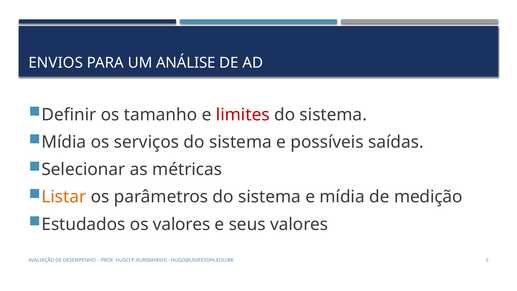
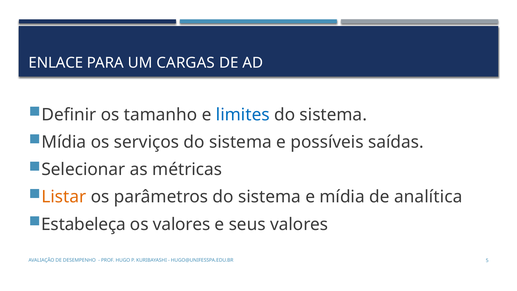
ENVIOS: ENVIOS -> ENLACE (56, 63)
ANÁLISE: ANÁLISE -> CARGAS (186, 63)
limites colour: red -> blue (243, 115)
medição: medição -> analítica (428, 197)
Estudados: Estudados -> Estabeleça (84, 224)
